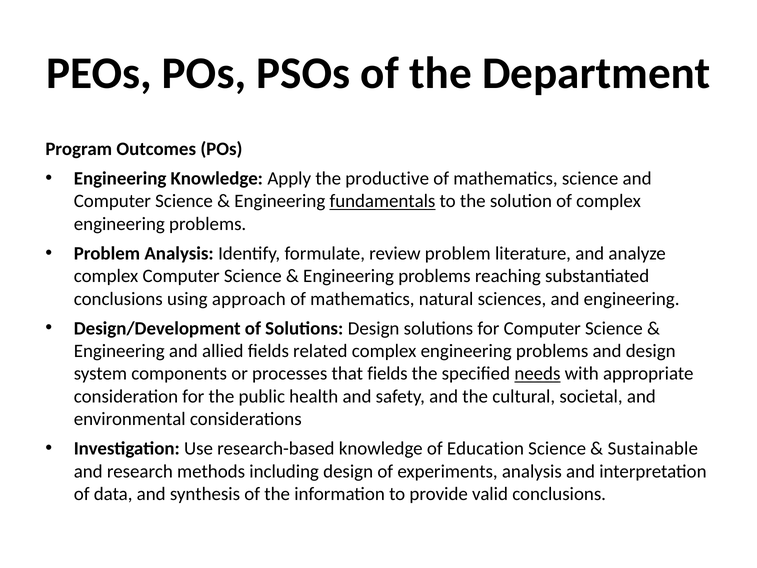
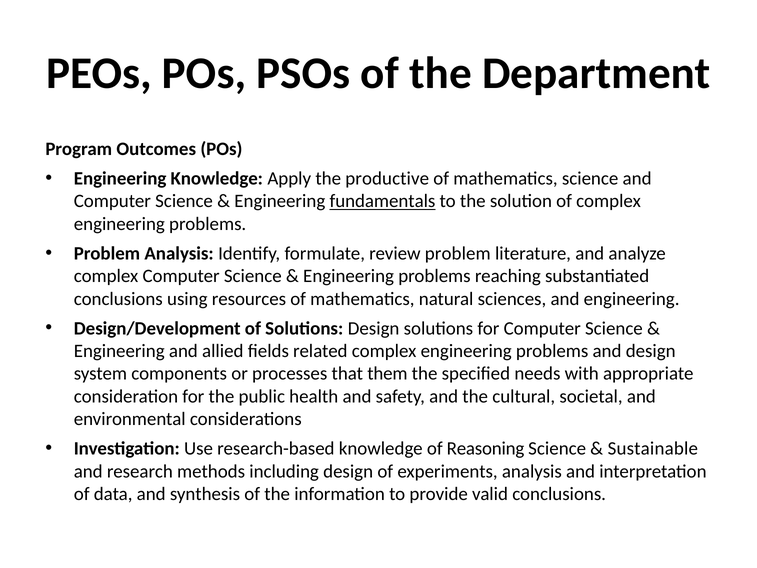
approach: approach -> resources (249, 299)
that fields: fields -> them (387, 374)
needs underline: present -> none (537, 374)
Education: Education -> Reasoning (486, 448)
